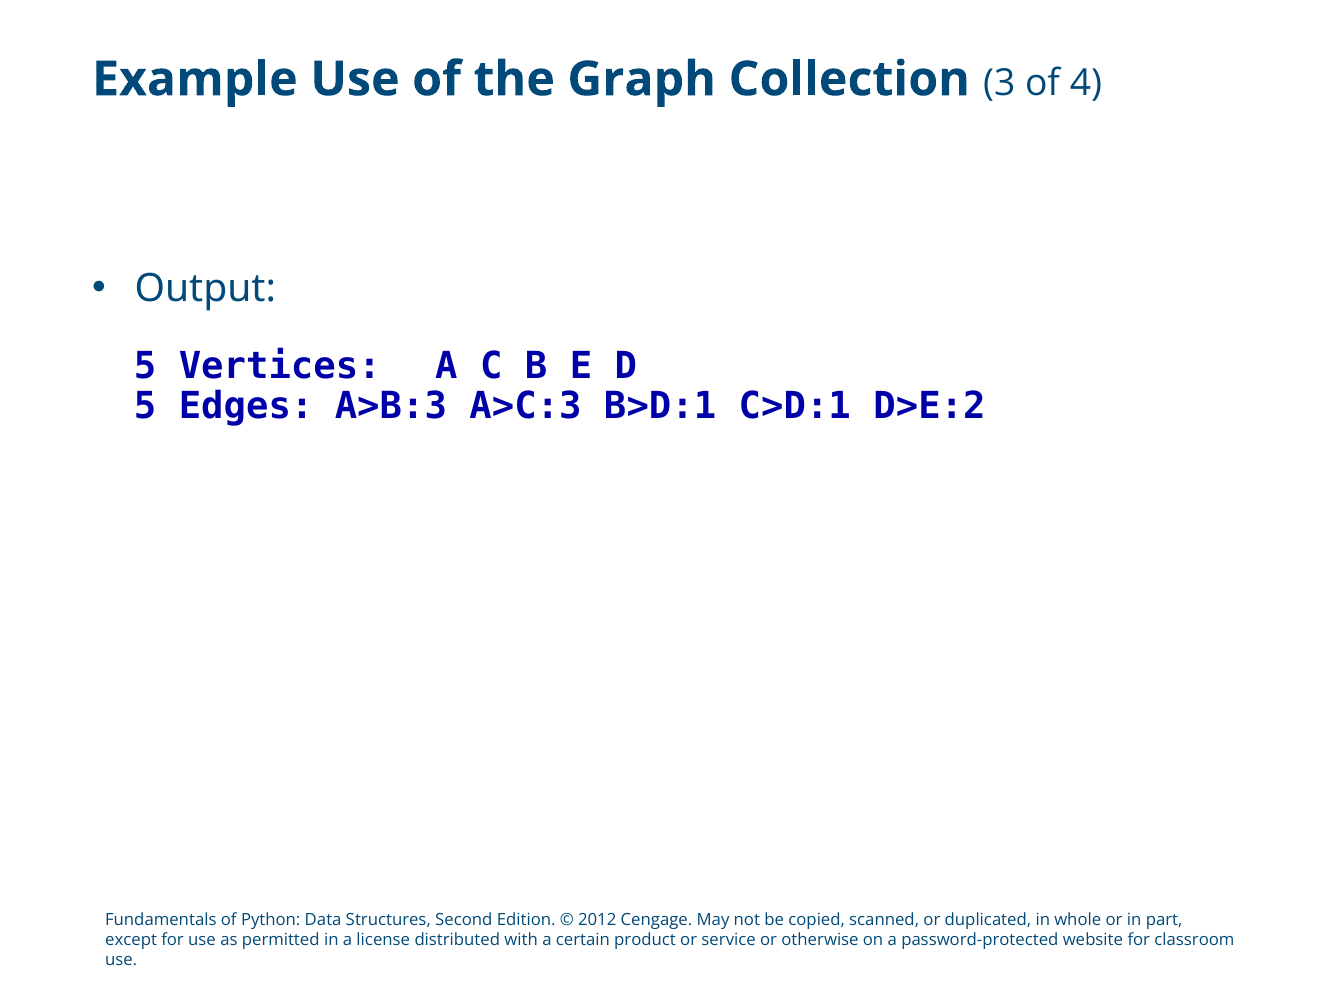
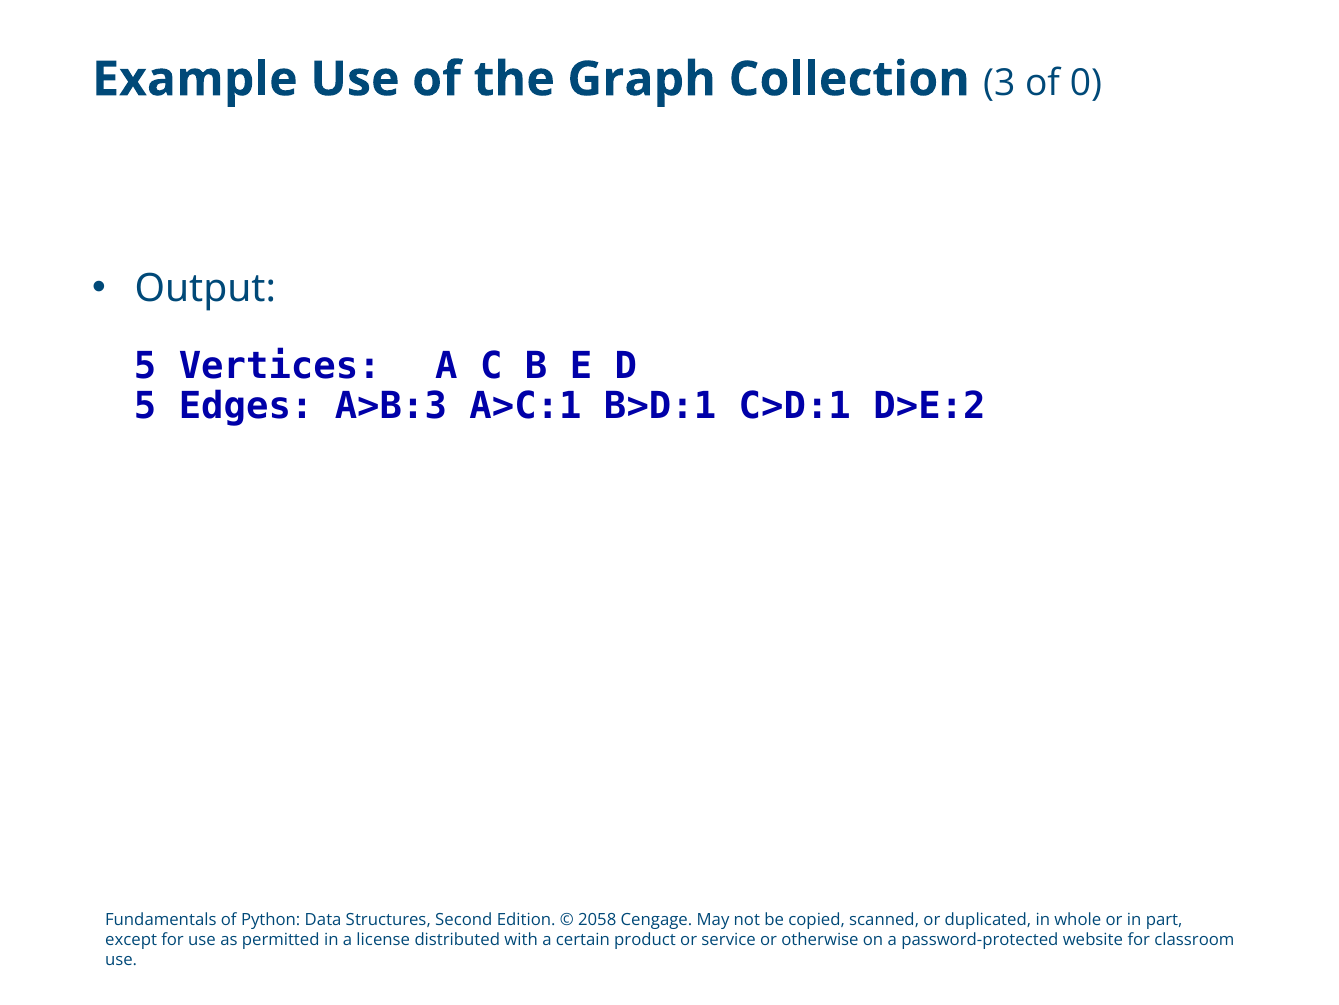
4: 4 -> 0 (1086, 83)
A>C:3: A>C:3 -> A>C:1 (525, 406)
2012: 2012 -> 2058 (597, 919)
